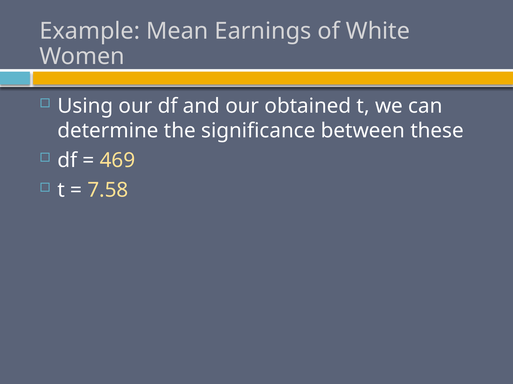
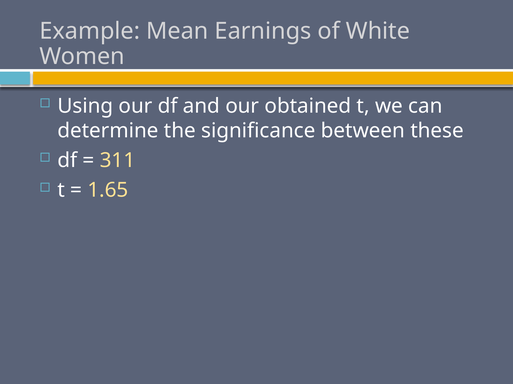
469: 469 -> 311 (118, 161)
7.58: 7.58 -> 1.65 (108, 191)
